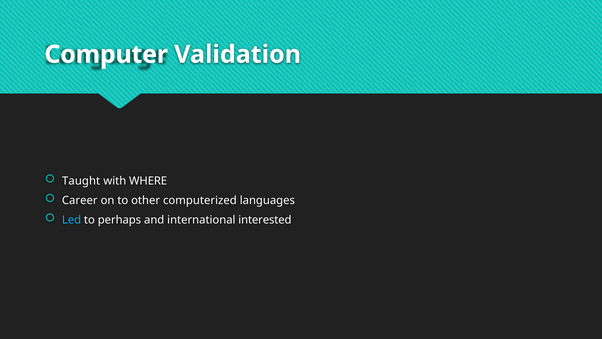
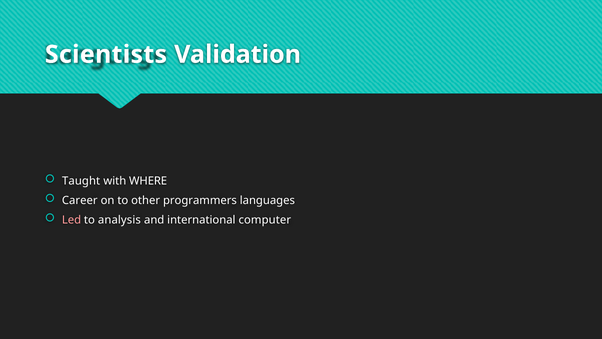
Computer: Computer -> Scientists (106, 54)
computerized: computerized -> programmers (200, 200)
Led colour: light blue -> pink (71, 220)
perhaps: perhaps -> analysis (119, 220)
interested: interested -> computer (265, 220)
